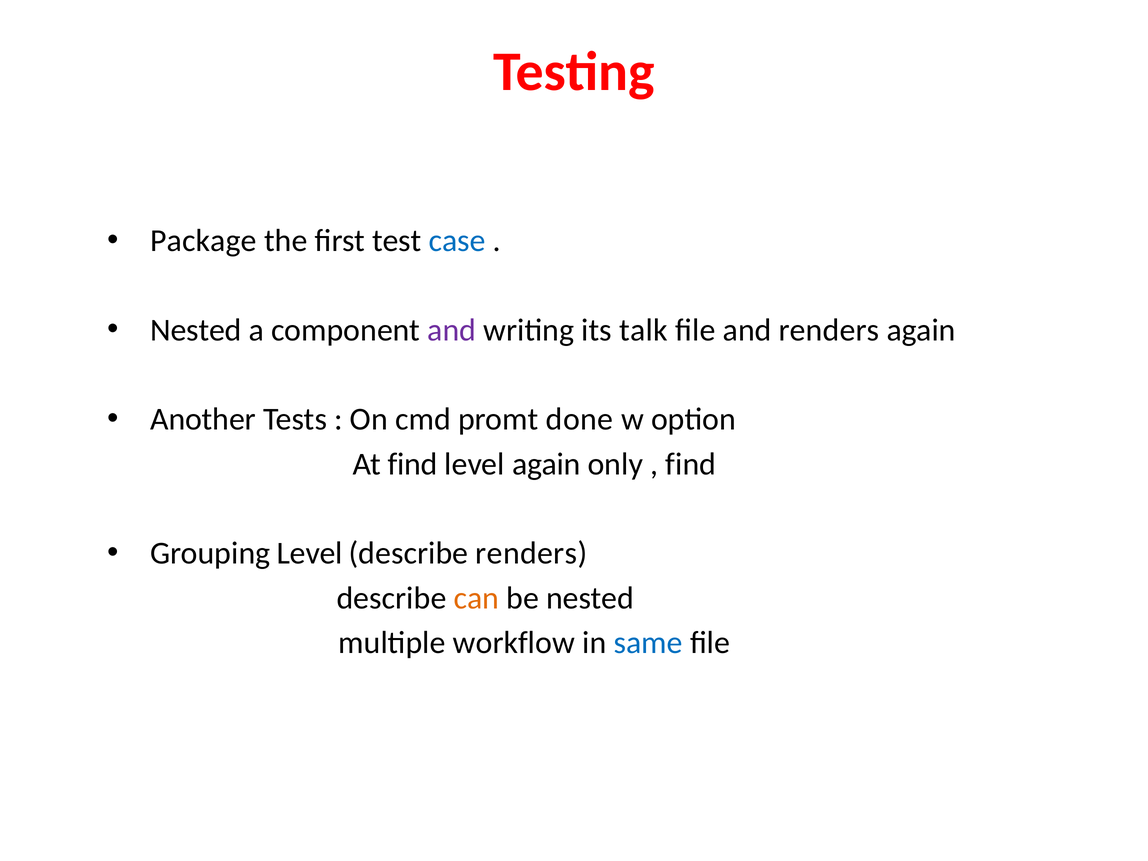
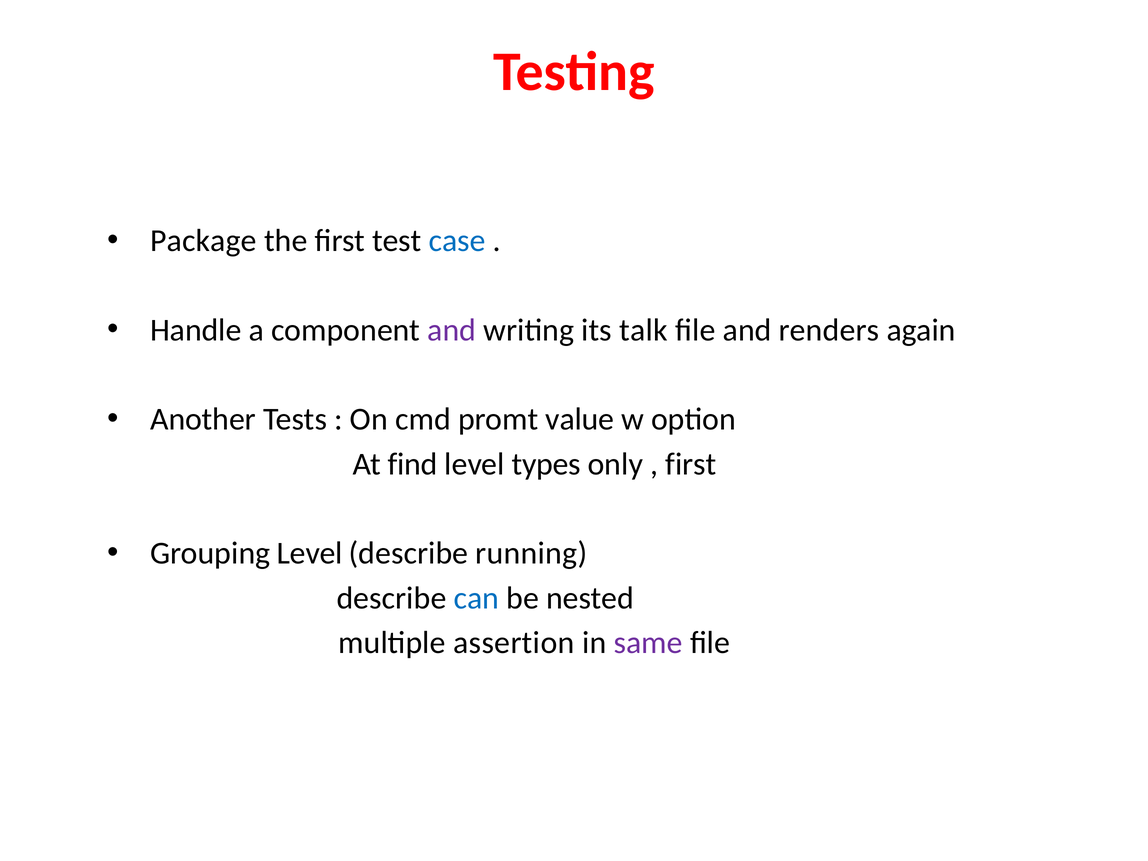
Nested: Nested -> Handle (196, 330)
done: done -> value (580, 419)
level again: again -> types (546, 464)
find: find -> first (691, 464)
describe renders: renders -> running (531, 553)
can colour: orange -> blue (476, 598)
workflow: workflow -> assertion (514, 643)
same colour: blue -> purple (648, 643)
